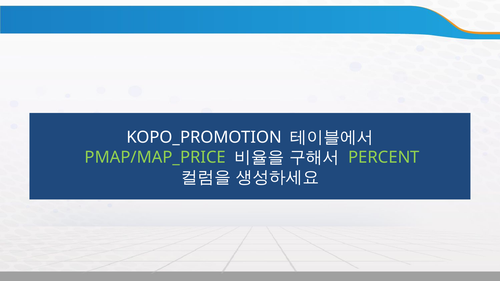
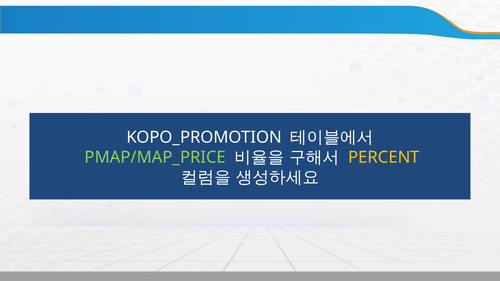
PERCENT colour: light green -> yellow (384, 158)
